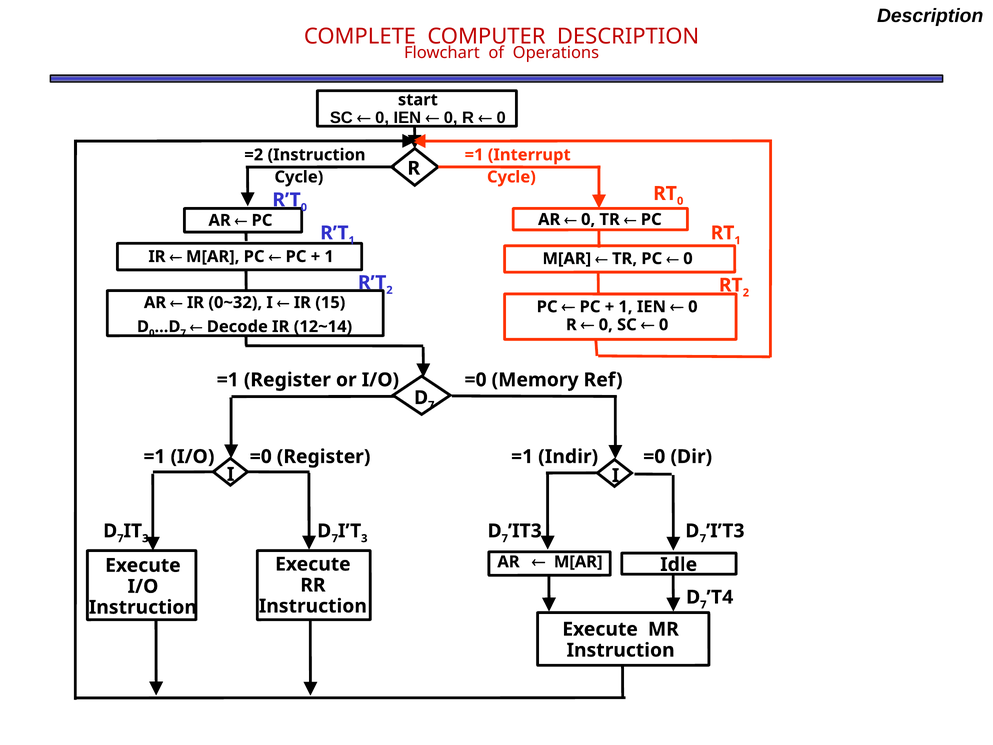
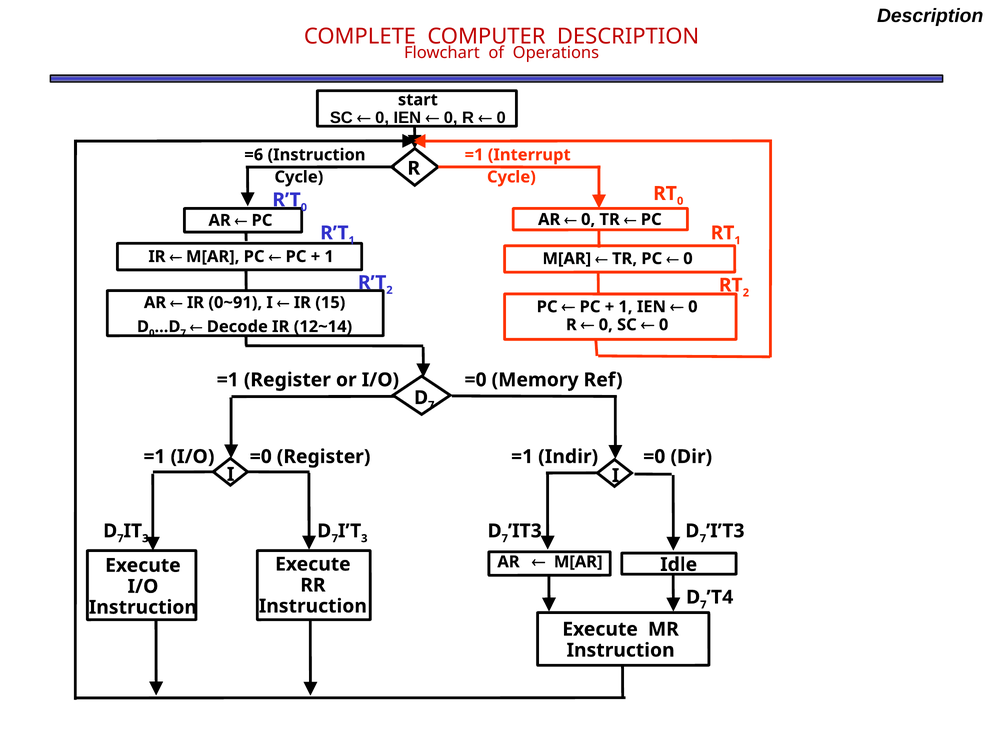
=2: =2 -> =6 (254, 155)
0~32: 0~32 -> 0~91 (235, 302)
